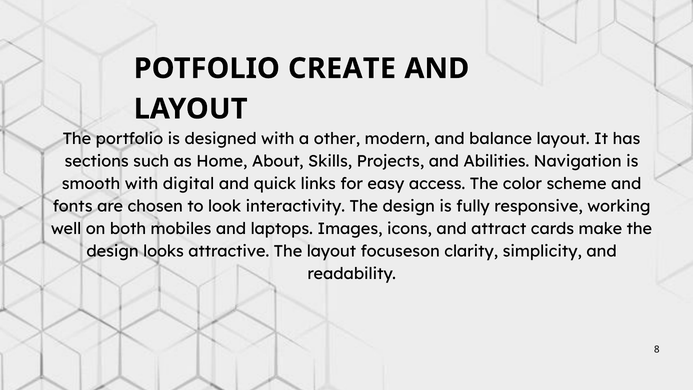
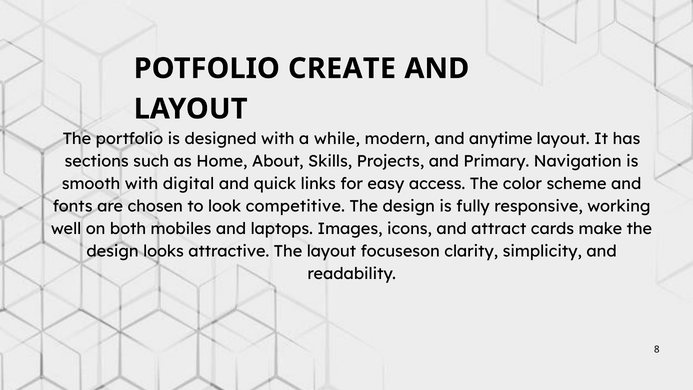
other: other -> while (337, 139)
balance: balance -> anytime (501, 139)
Abilities: Abilities -> Primary (496, 161)
interactivity: interactivity -> competitive (295, 206)
